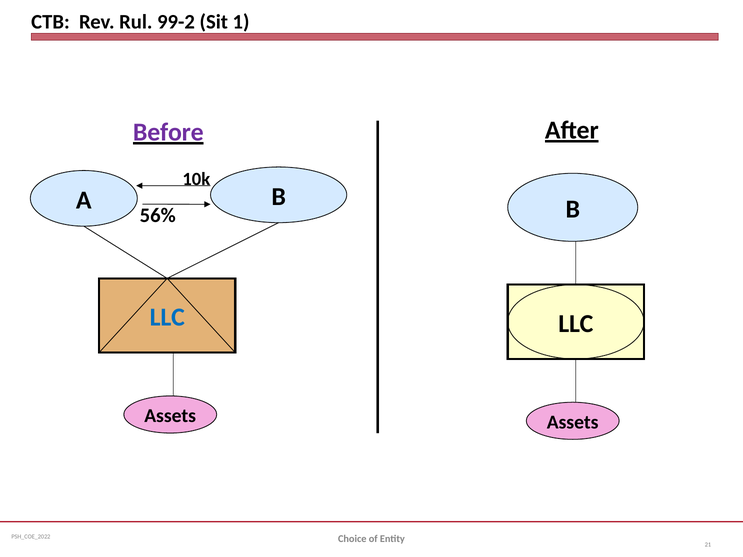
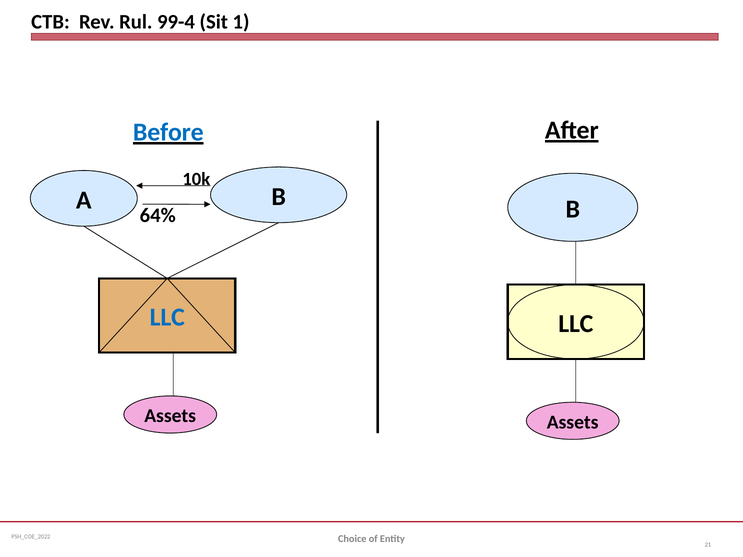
99-2: 99-2 -> 99-4 (176, 22)
Before colour: purple -> blue (168, 132)
56%: 56% -> 64% (158, 216)
